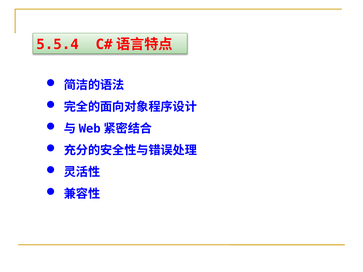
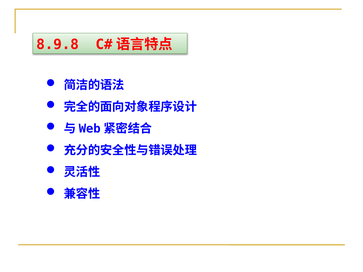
5.5.4: 5.5.4 -> 8.9.8 (58, 44)
